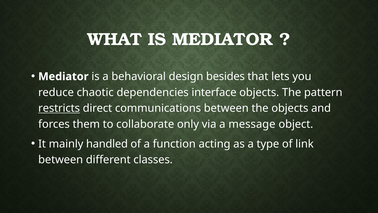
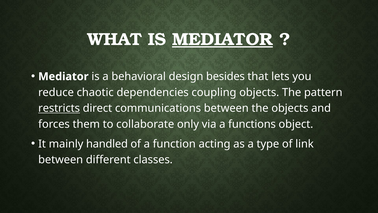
MEDIATOR underline: none -> present (222, 39)
interface: interface -> coupling (214, 92)
message: message -> functions (252, 124)
